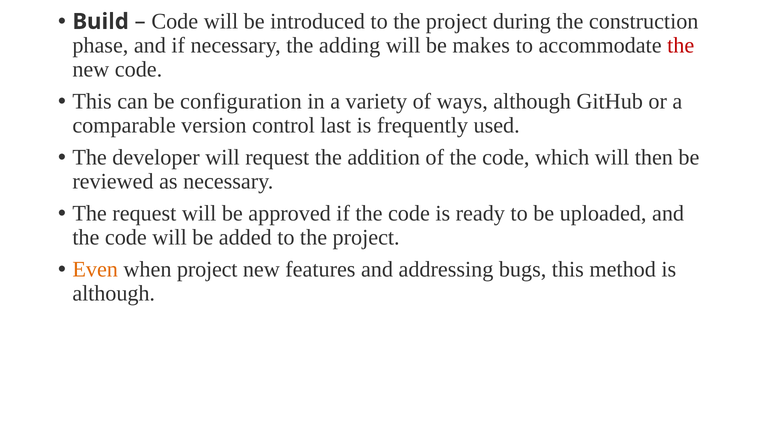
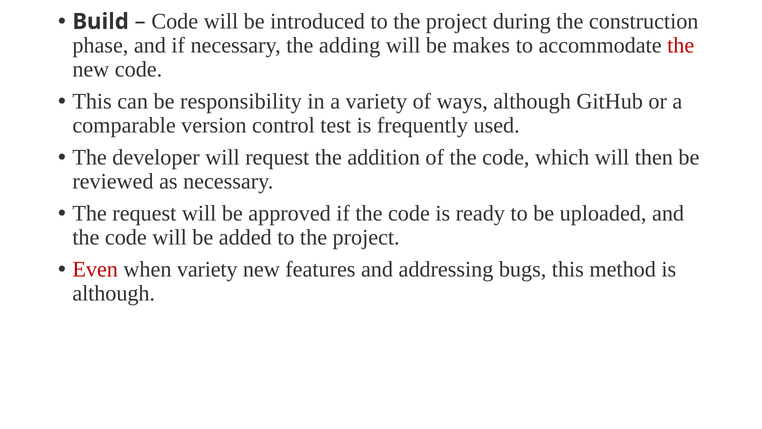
configuration: configuration -> responsibility (241, 101)
last: last -> test (336, 126)
Even colour: orange -> red (95, 269)
when project: project -> variety (207, 269)
